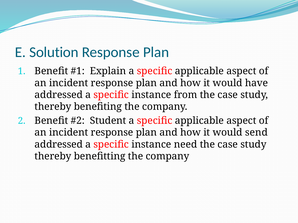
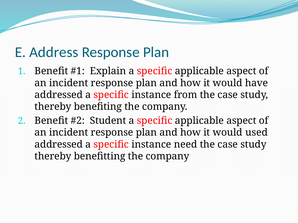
Solution: Solution -> Address (54, 52)
send: send -> used (256, 133)
